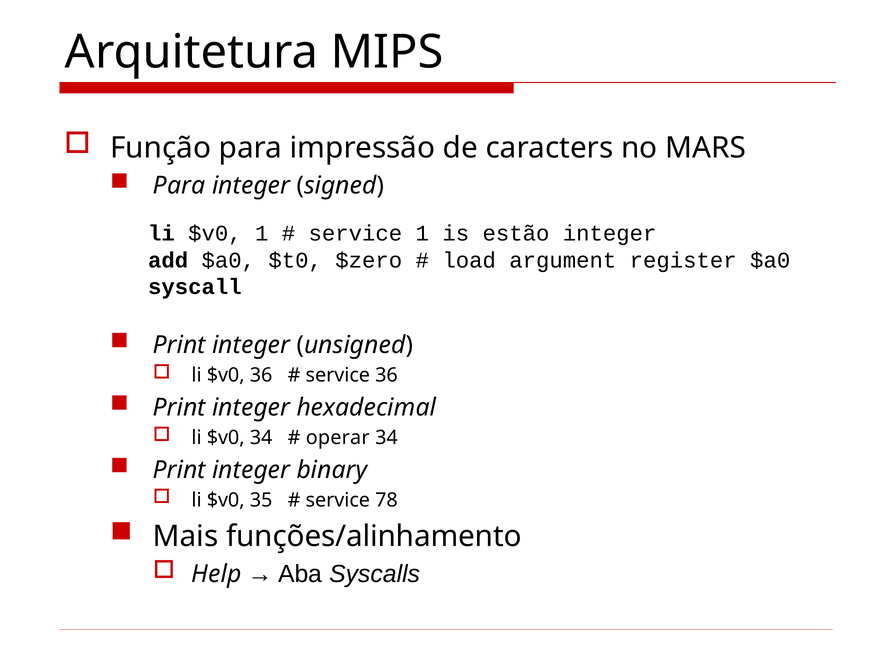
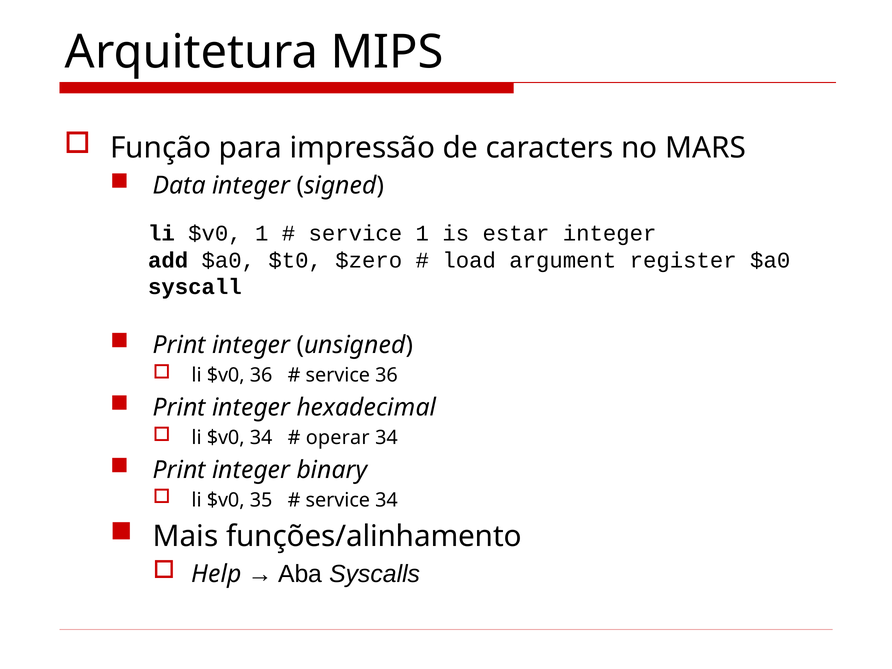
Para: Para -> Data (179, 185)
estão: estão -> estar (516, 233)
service 78: 78 -> 34 (386, 500)
